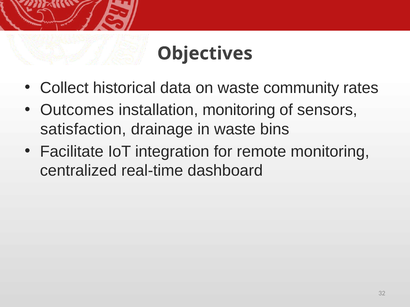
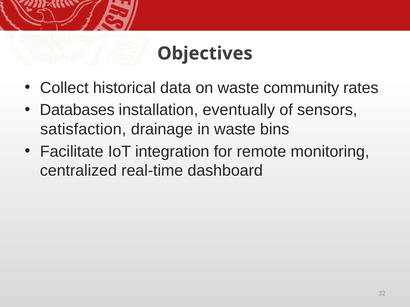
Outcomes: Outcomes -> Databases (77, 110)
installation monitoring: monitoring -> eventually (239, 110)
